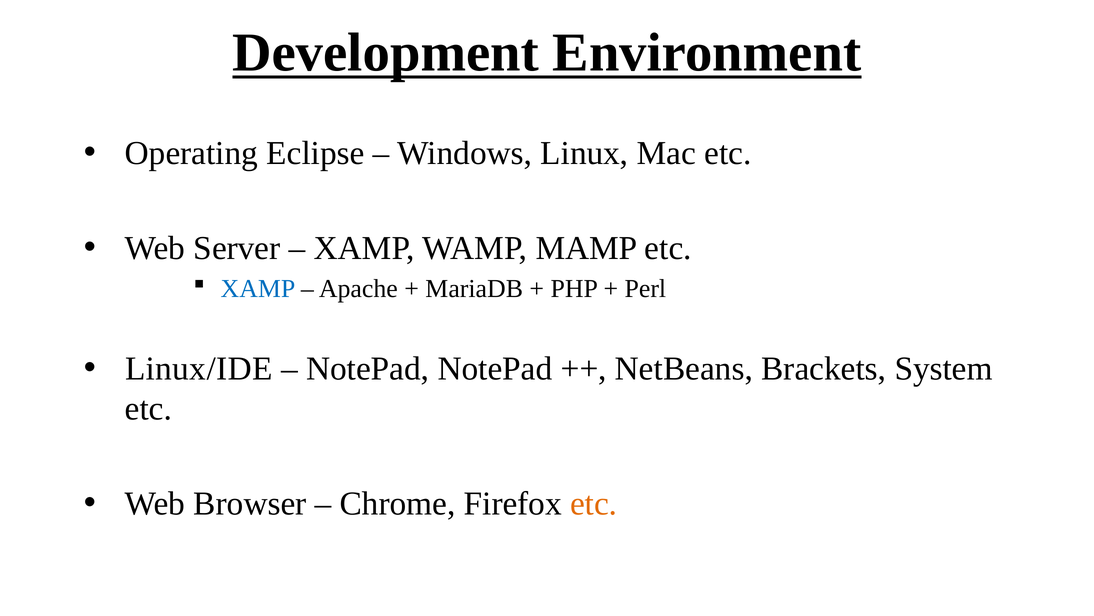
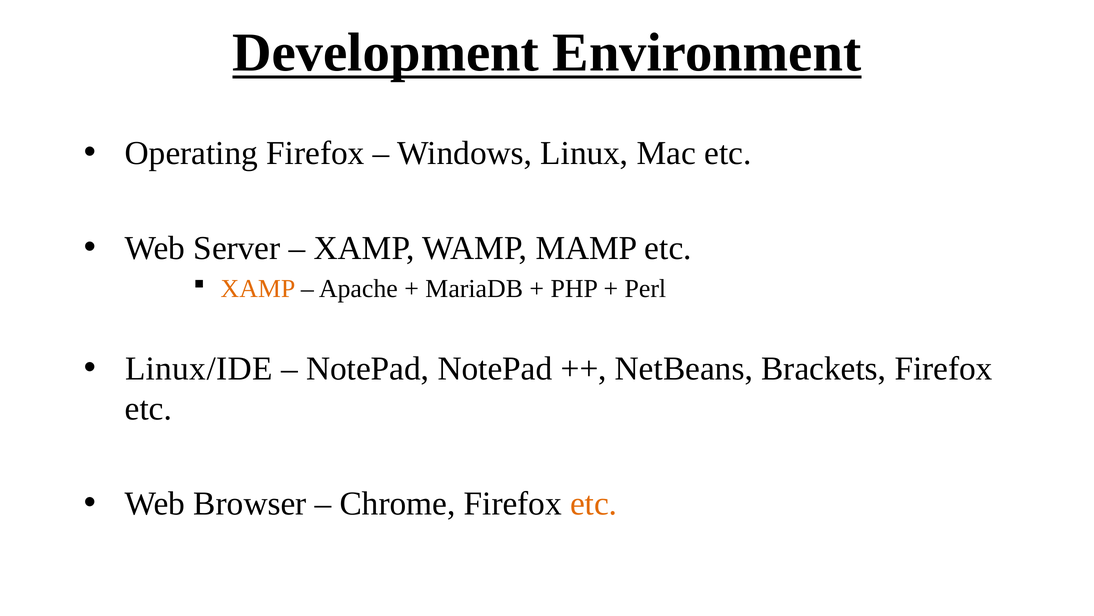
Operating Eclipse: Eclipse -> Firefox (316, 153)
XAMP colour: blue -> orange (258, 288)
Brackets System: System -> Firefox (944, 368)
